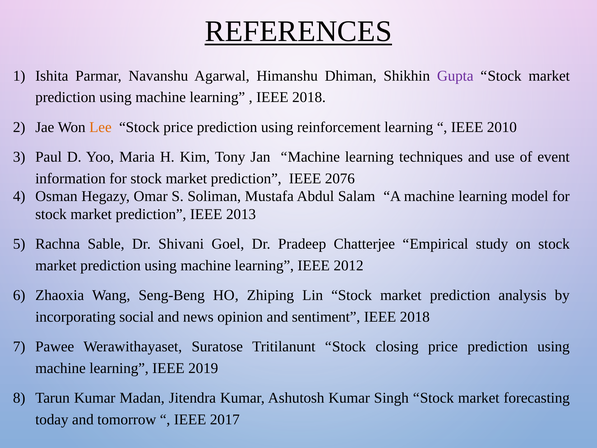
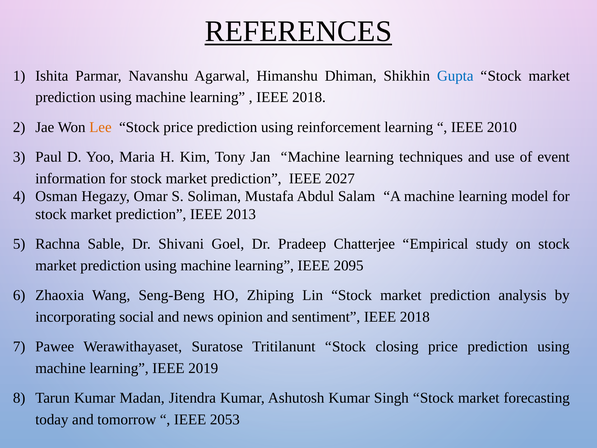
Gupta colour: purple -> blue (455, 76)
2076: 2076 -> 2027 (340, 178)
2012: 2012 -> 2095 (349, 265)
2017: 2017 -> 2053 (225, 419)
